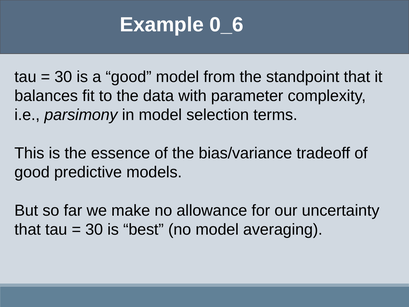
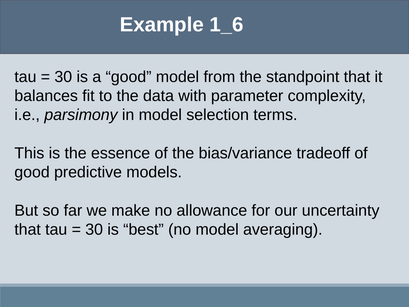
0_6: 0_6 -> 1_6 (227, 25)
